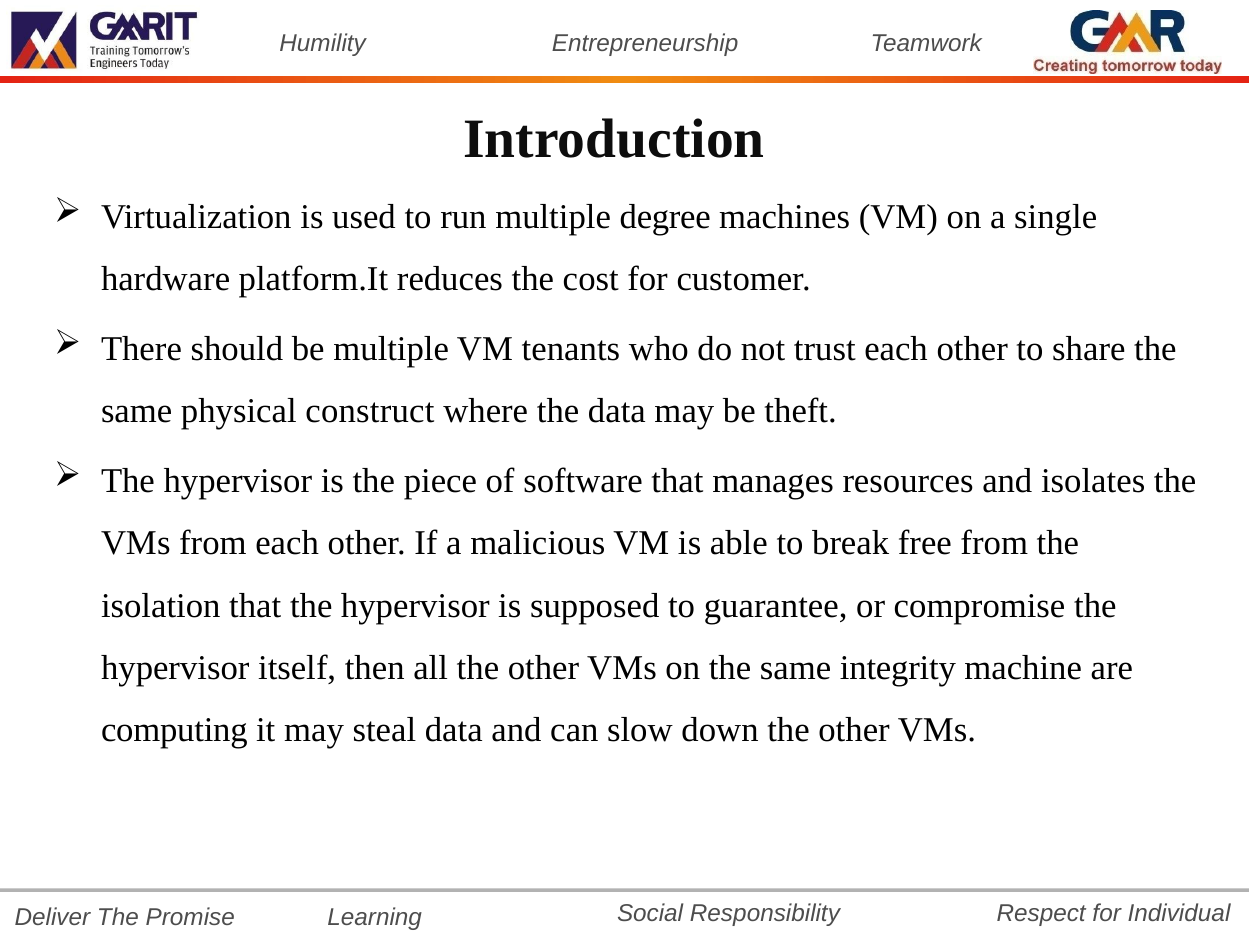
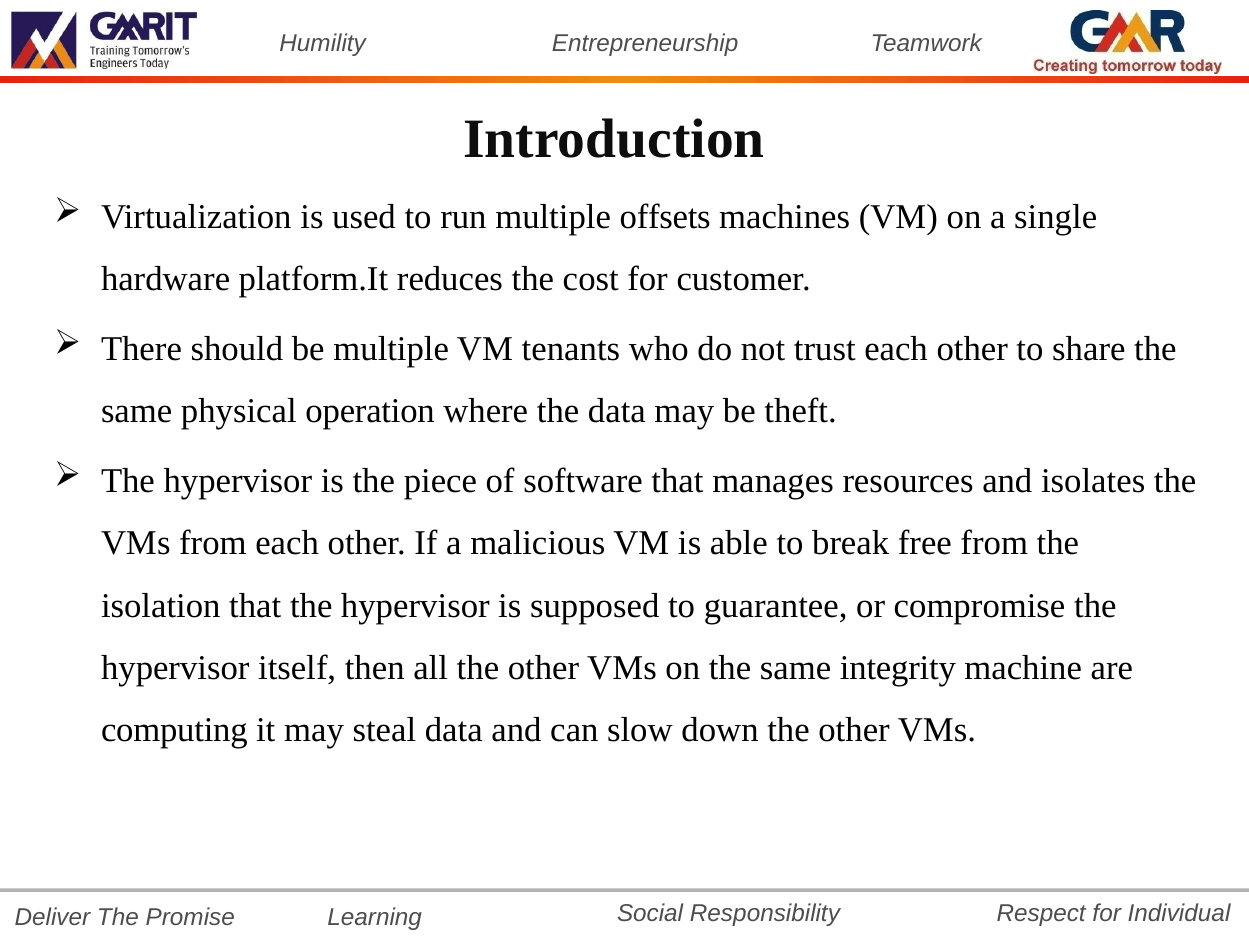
degree: degree -> offsets (665, 217)
construct: construct -> operation (370, 411)
